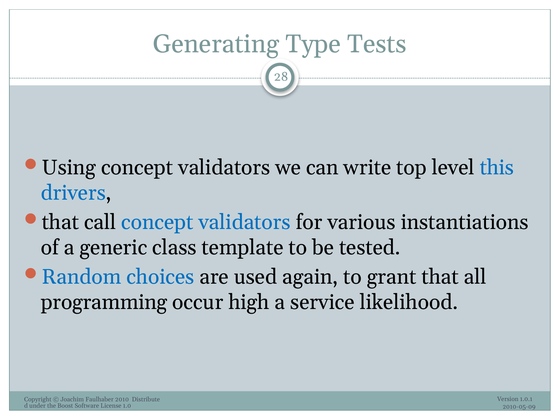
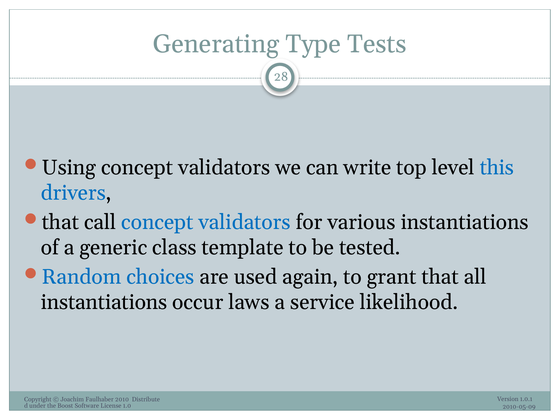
programming: programming -> instantiations (104, 302)
high: high -> laws (249, 302)
